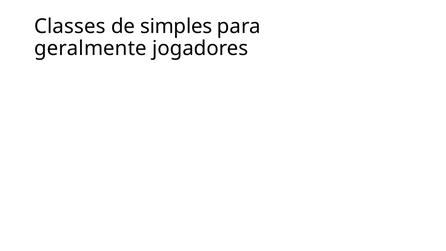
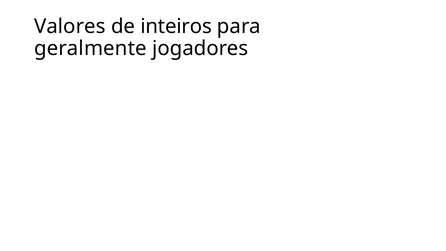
Classes: Classes -> Valores (70, 26)
simples: simples -> inteiros (176, 26)
